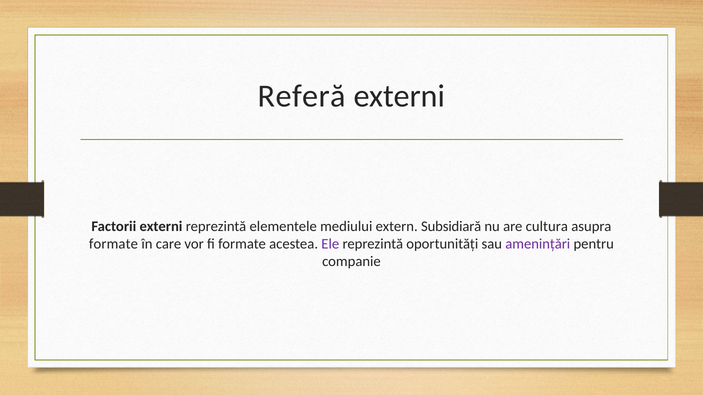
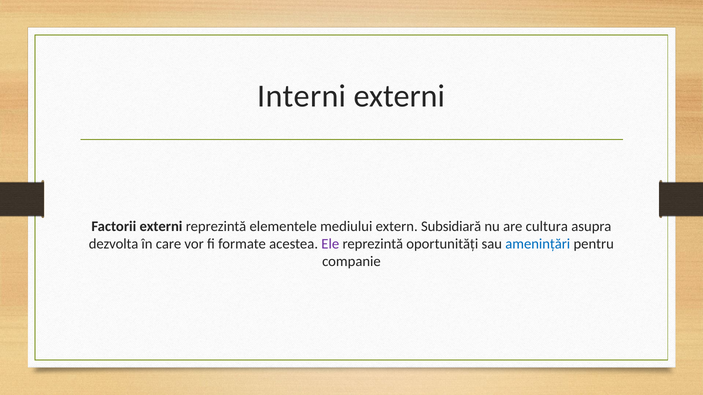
Referă: Referă -> Interni (302, 96)
formate: formate -> dezvolta (114, 244)
amenințări colour: purple -> blue (538, 244)
